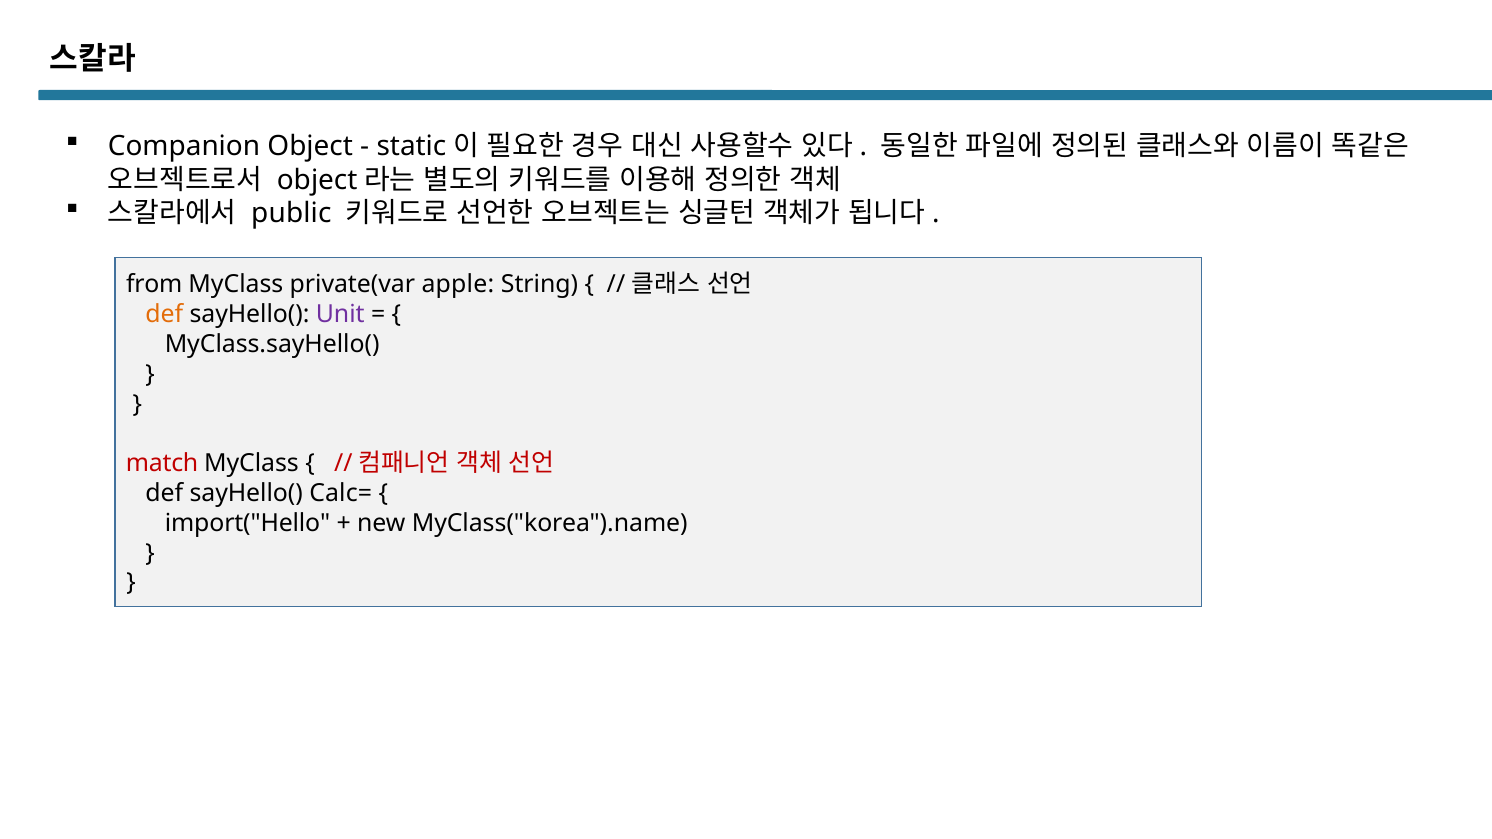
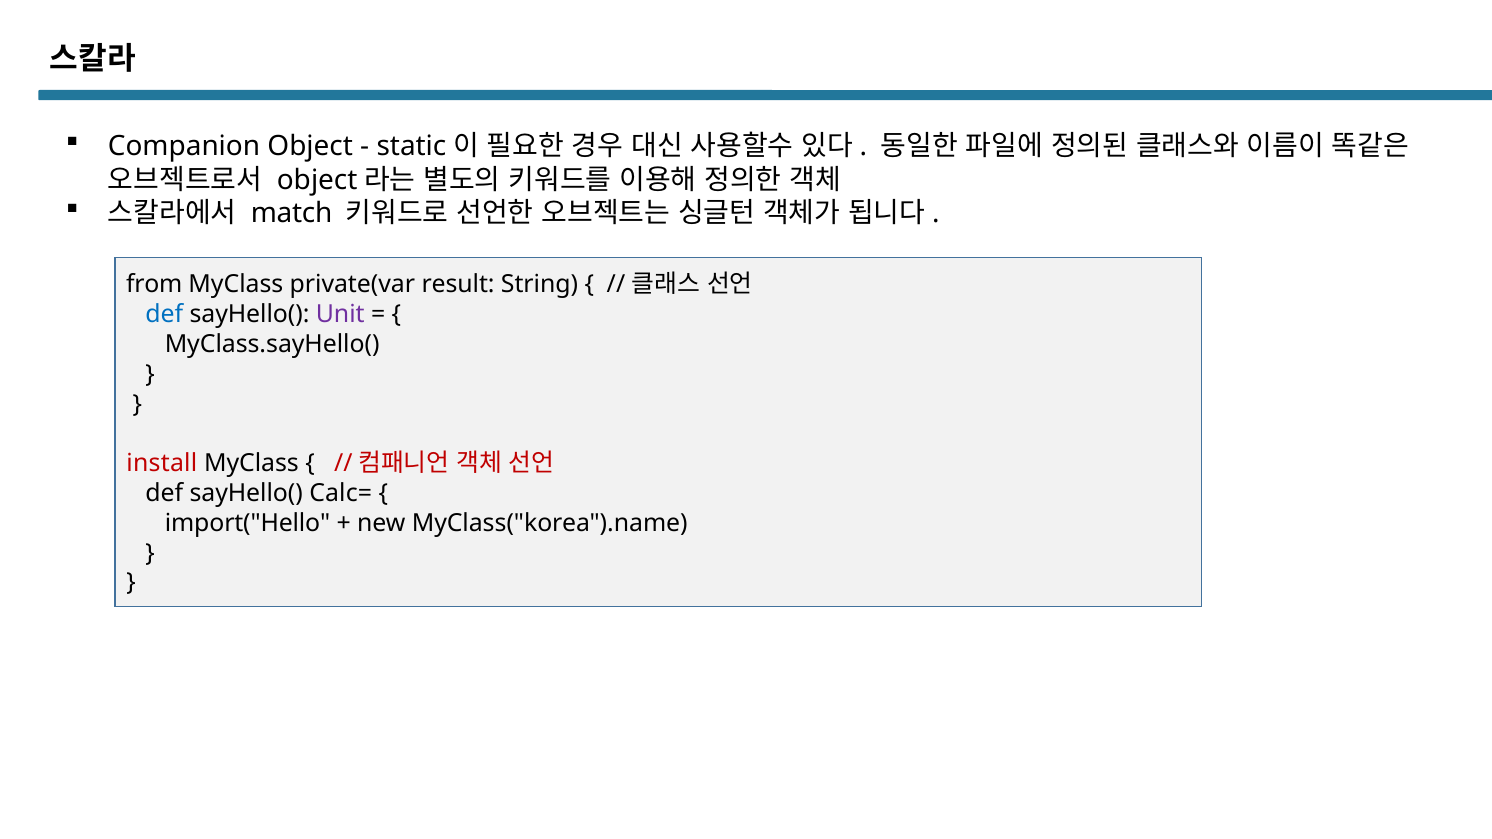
public: public -> match (292, 214)
apple: apple -> result (458, 285)
def colour: orange -> blue (164, 315)
match: match -> install (162, 464)
